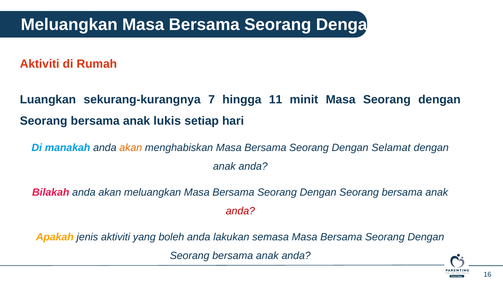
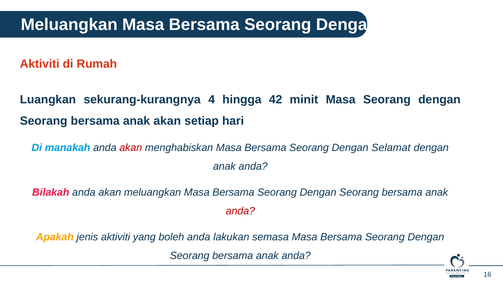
7: 7 -> 4 (212, 100)
11: 11 -> 42 (276, 100)
anak lukis: lukis -> akan (167, 121)
akan colour: orange -> red (131, 148)
